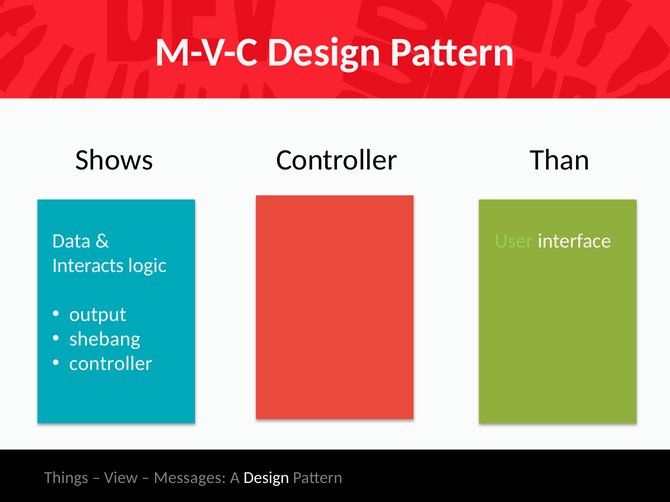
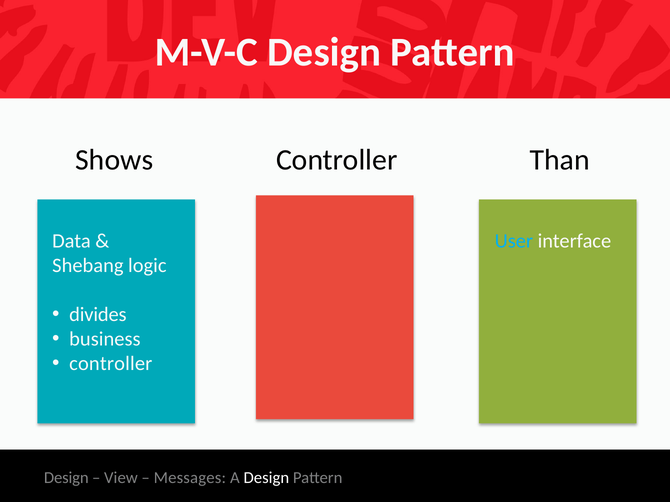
User colour: light green -> light blue (514, 241)
Interacts: Interacts -> Shebang (88, 266)
output: output -> divides (98, 315)
shebang: shebang -> business (105, 339)
Things: Things -> Design (66, 478)
